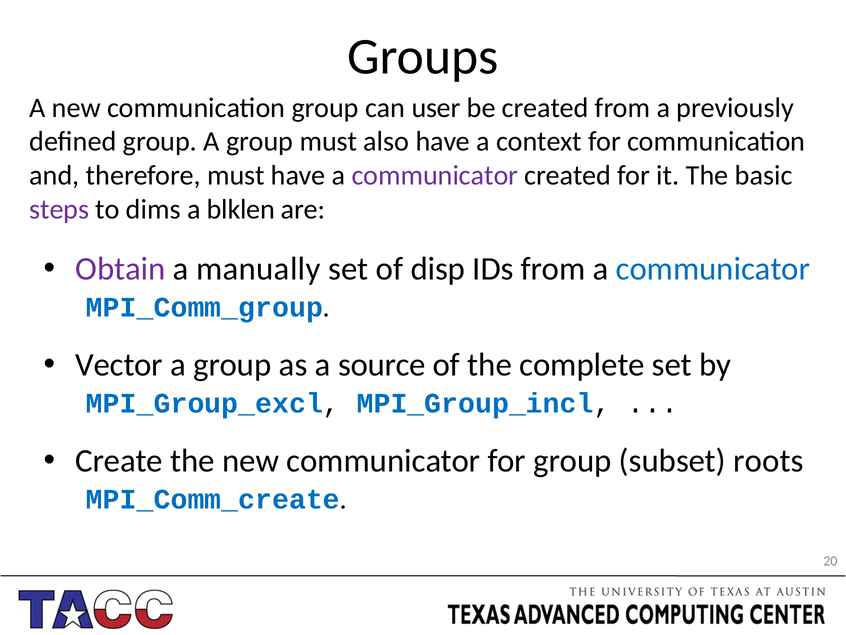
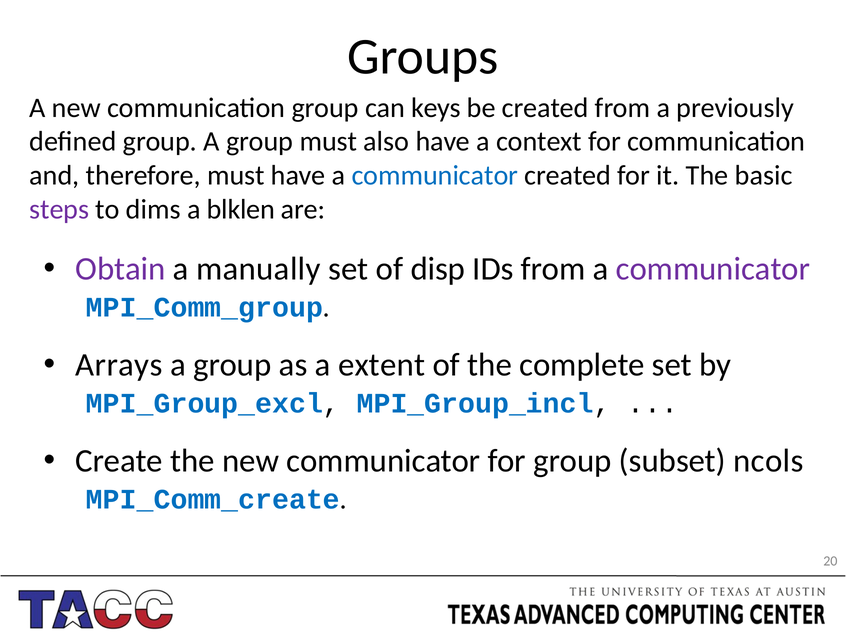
user: user -> keys (436, 108)
communicator colour: purple -> blue (435, 175)
communicator colour: blue -> purple (713, 268)
Vector: Vector -> Arrays (119, 364)
source: source -> extent (382, 364)
roots: roots -> ncols (768, 460)
